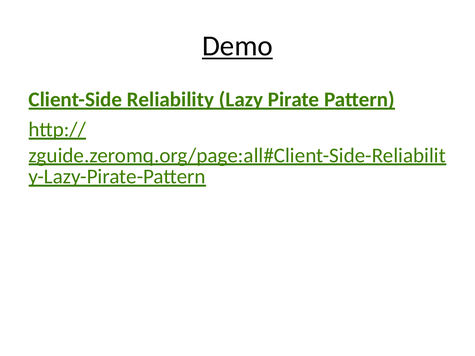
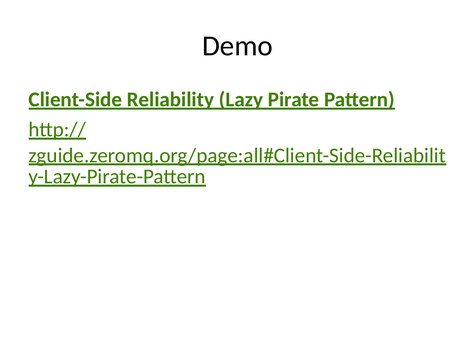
Demo underline: present -> none (237, 46)
